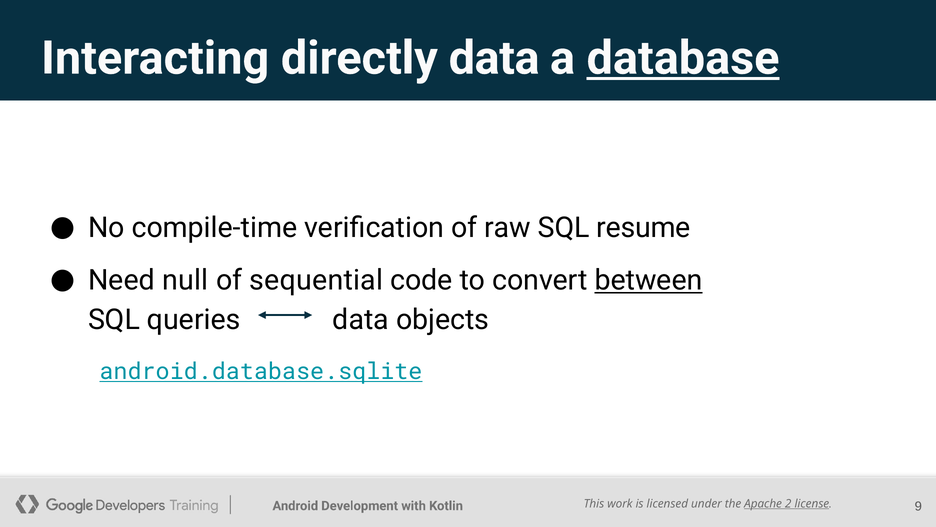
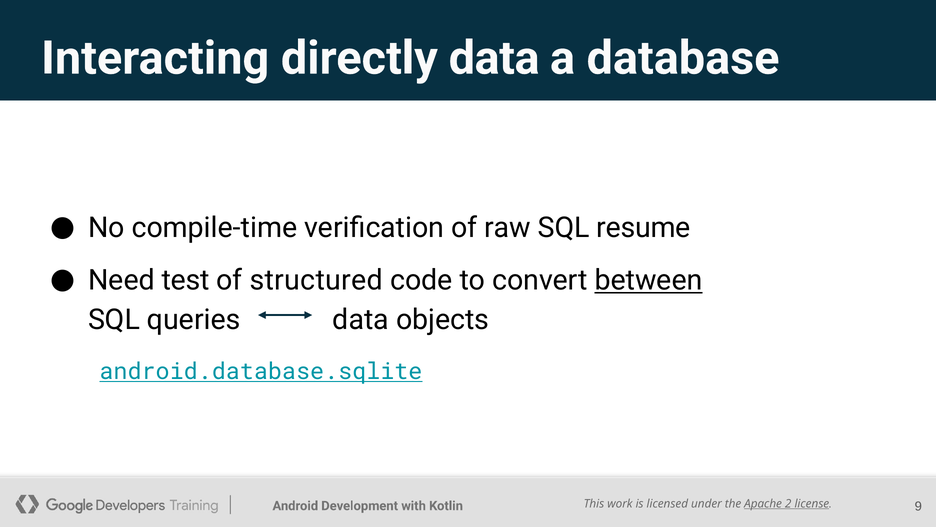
database underline: present -> none (683, 58)
null: null -> test (186, 280)
sequential: sequential -> structured (316, 280)
